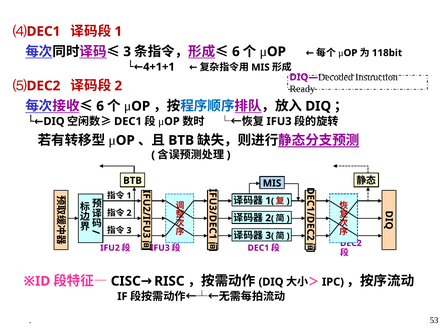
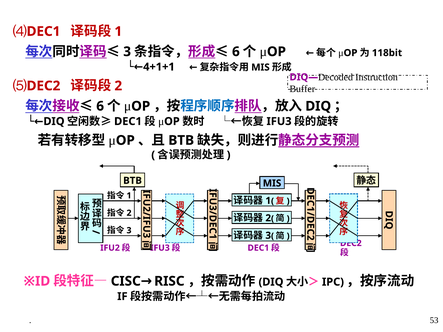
Ready: Ready -> Buffer (302, 89)
